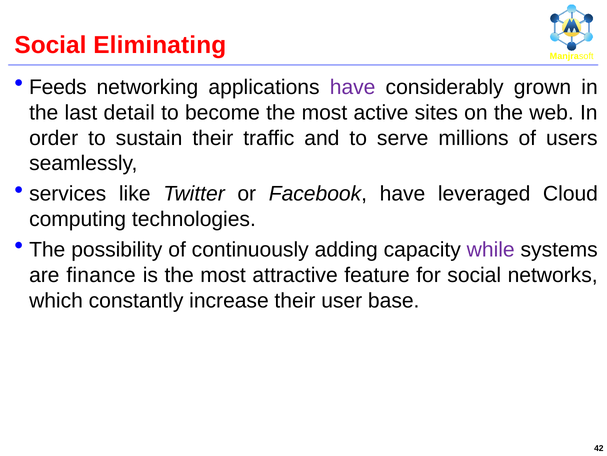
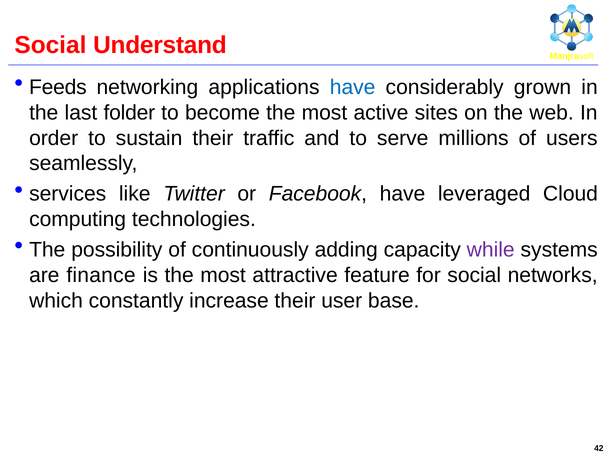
Eliminating: Eliminating -> Understand (160, 45)
have colour: purple -> blue (353, 87)
detail: detail -> folder (129, 113)
